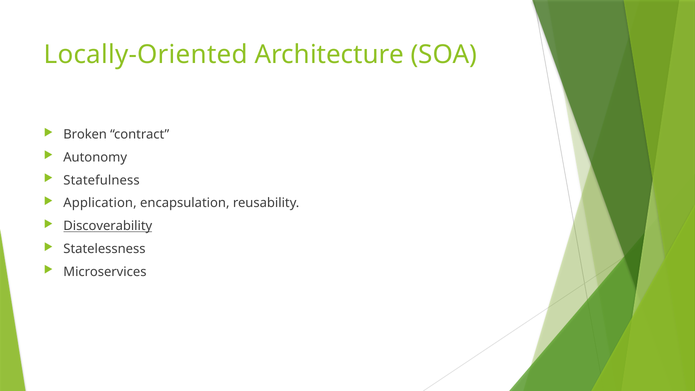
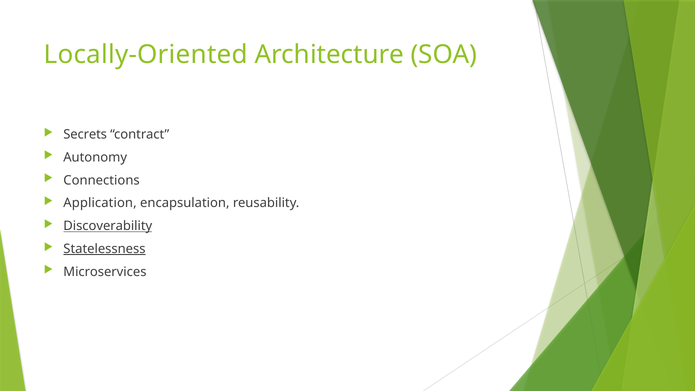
Broken: Broken -> Secrets (85, 135)
Statefulness: Statefulness -> Connections (102, 180)
Statelessness underline: none -> present (104, 249)
